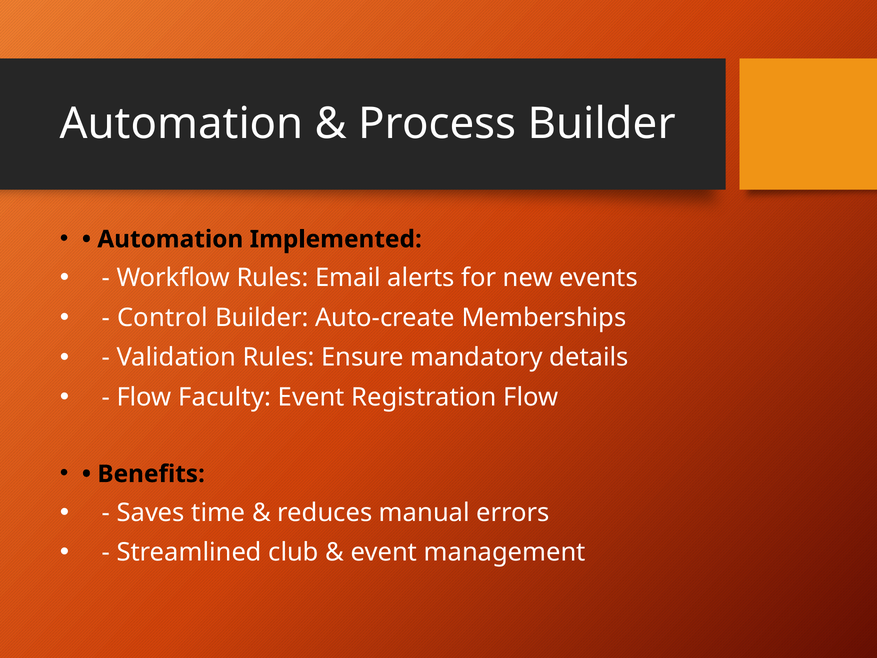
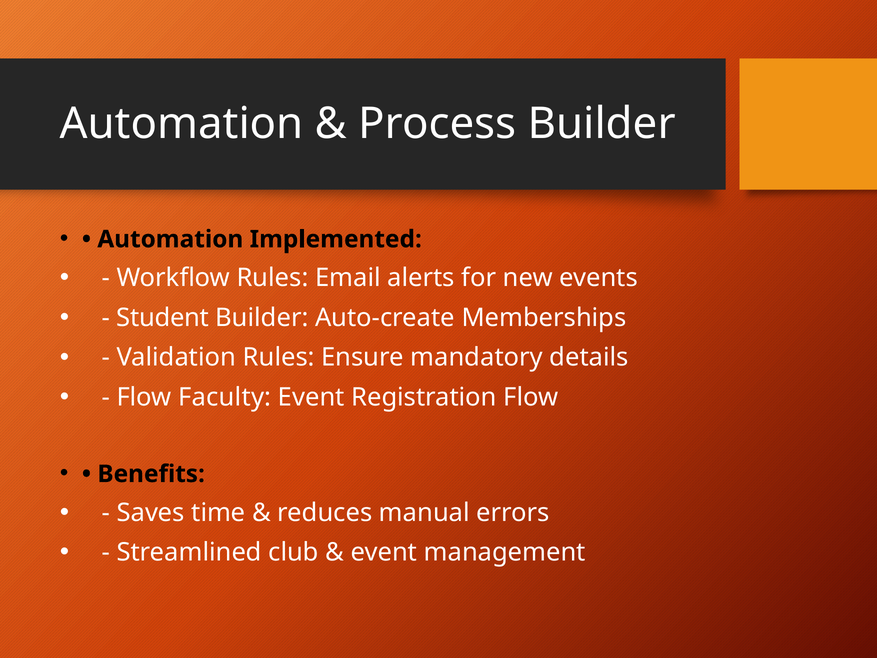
Control: Control -> Student (163, 318)
